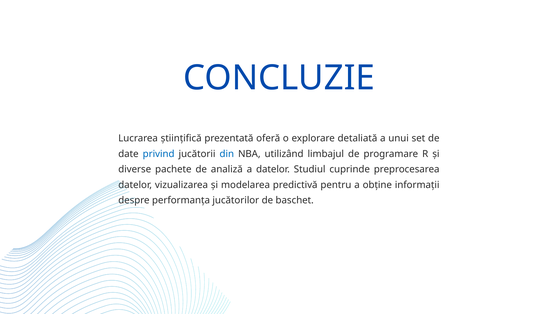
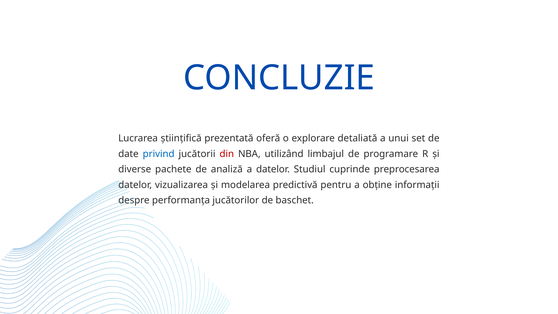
din colour: blue -> red (227, 154)
